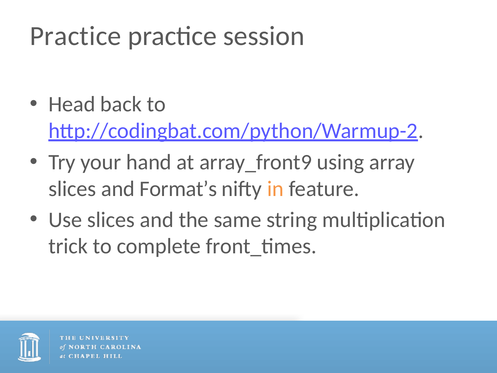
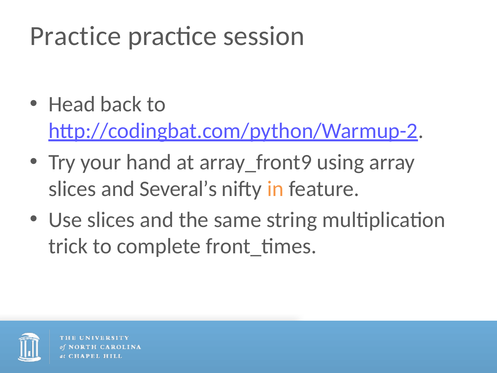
Format’s: Format’s -> Several’s (178, 189)
